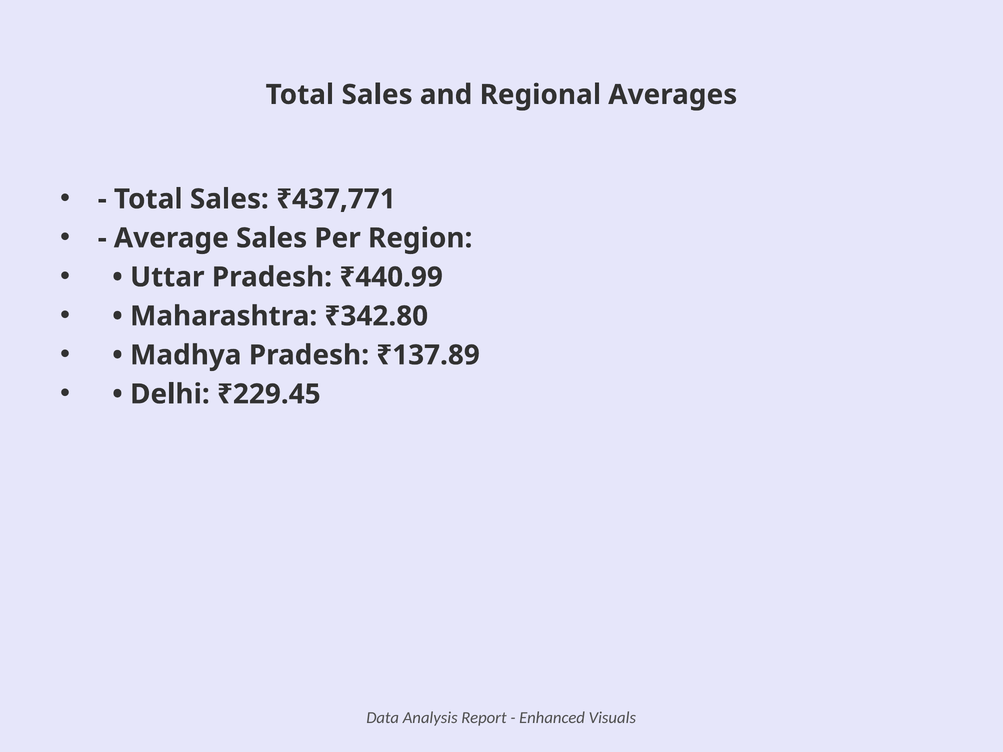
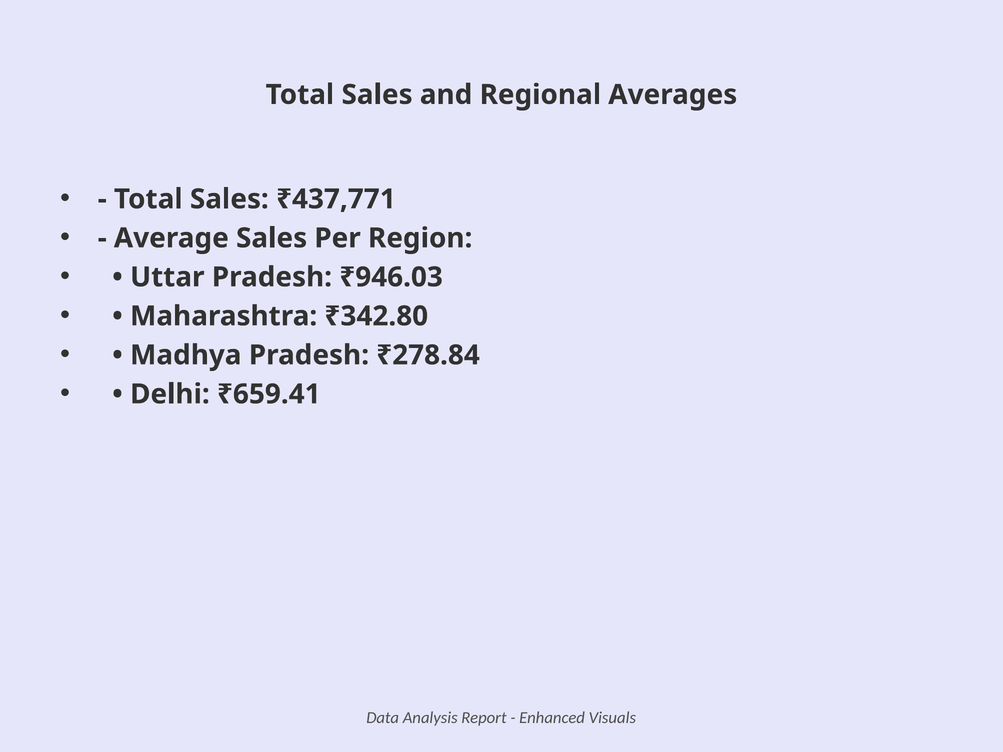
₹440.99: ₹440.99 -> ₹946.03 (391, 277)
₹137.89: ₹137.89 -> ₹278.84 (428, 355)
₹229.45: ₹229.45 -> ₹659.41 (269, 394)
